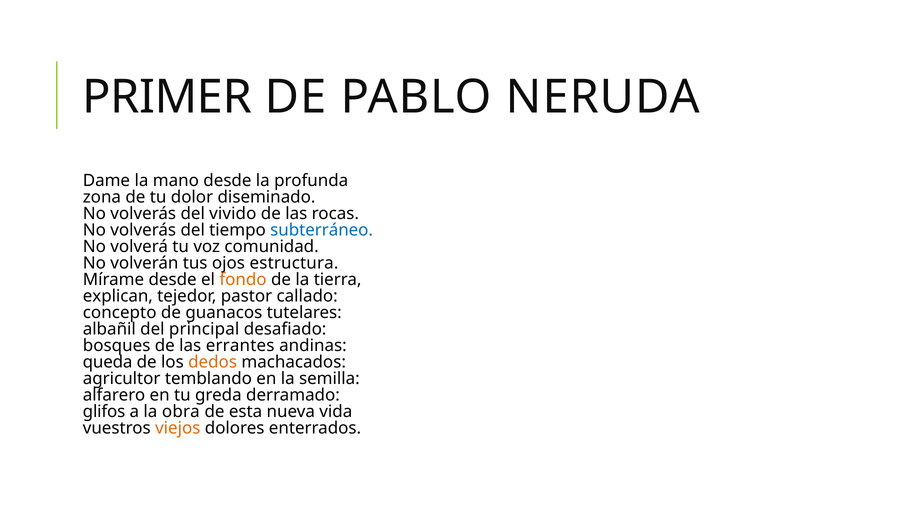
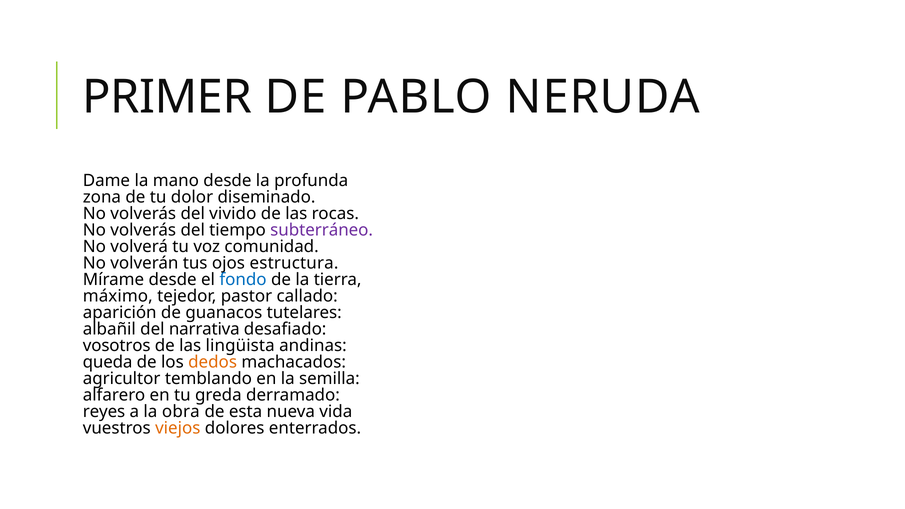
subterráneo colour: blue -> purple (322, 230)
fondo colour: orange -> blue (243, 280)
explican: explican -> máximo (118, 296)
concepto: concepto -> aparición (120, 313)
principal: principal -> narrativa (204, 329)
bosques: bosques -> vosotros (117, 346)
errantes: errantes -> lingüista (240, 346)
glifos: glifos -> reyes (104, 412)
